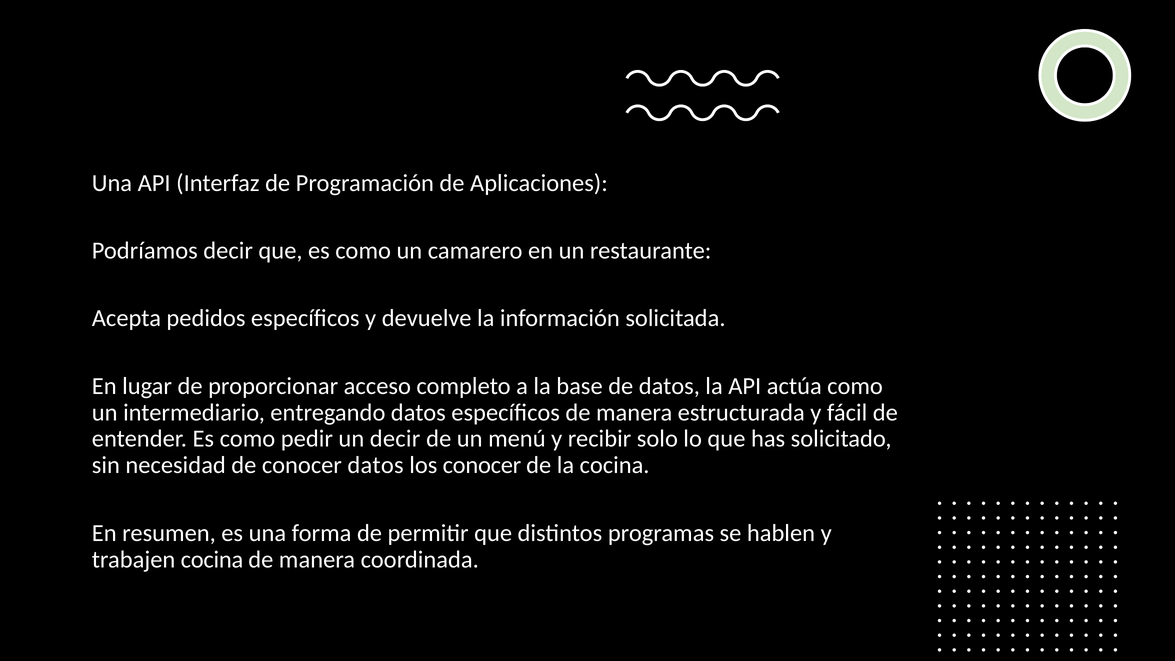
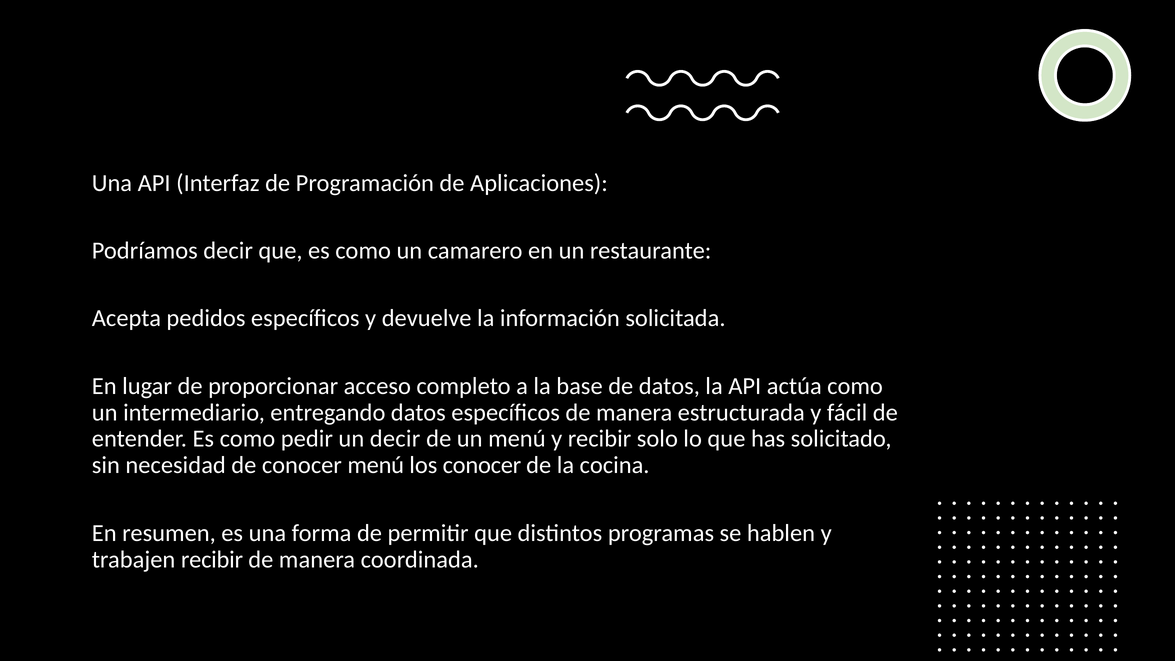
conocer datos: datos -> menú (376, 465)
trabajen cocina: cocina -> recibir (212, 559)
